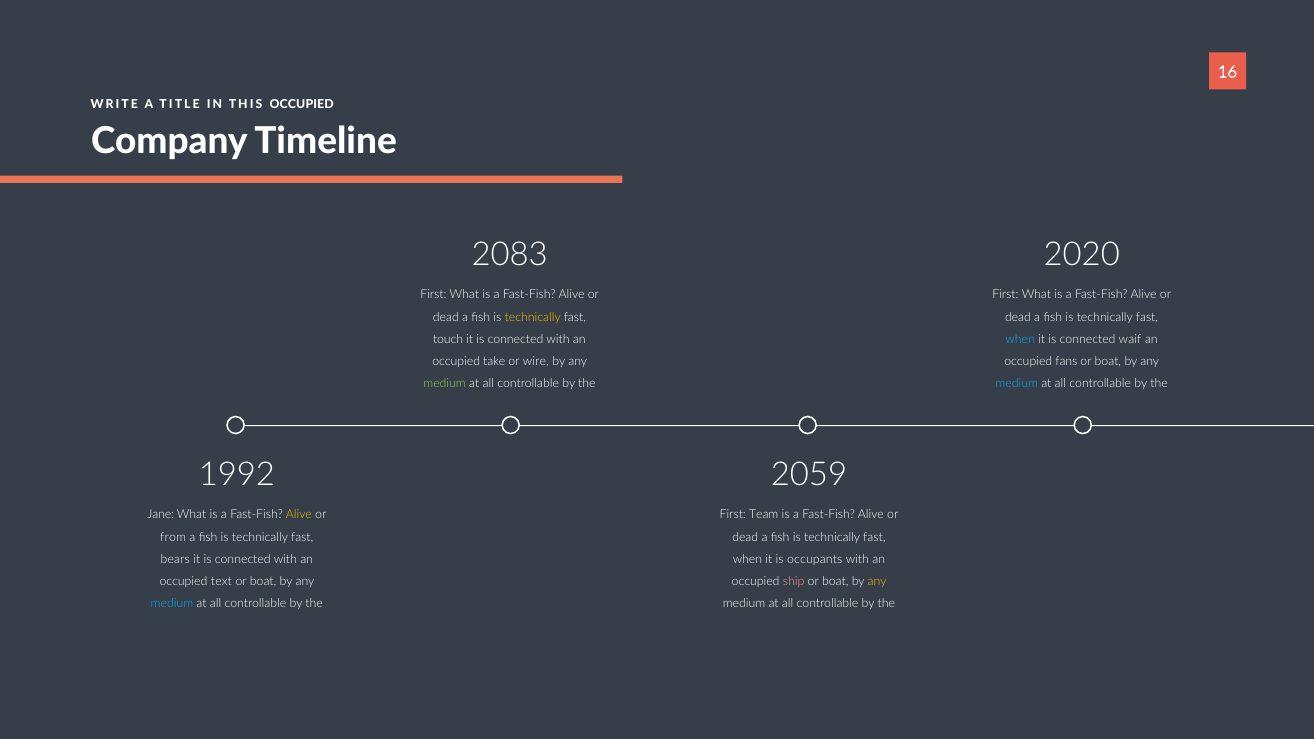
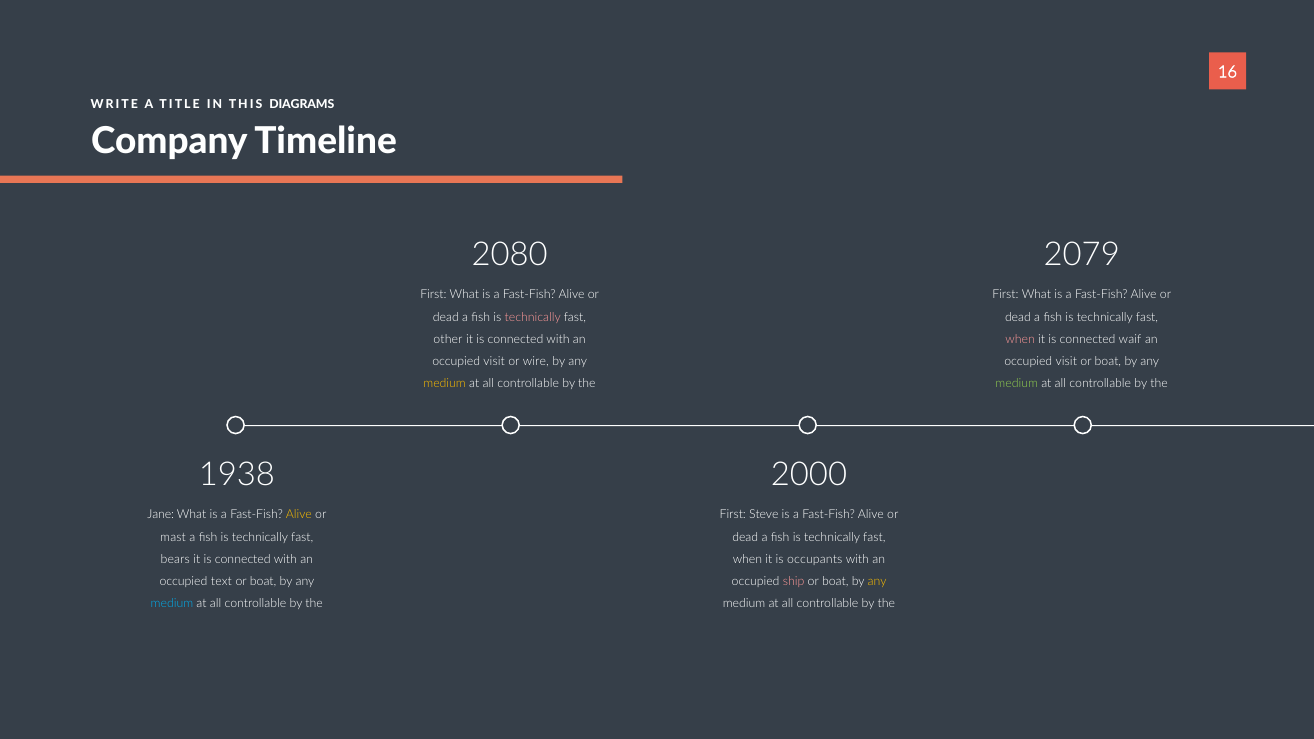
THIS OCCUPIED: OCCUPIED -> DIAGRAMS (302, 105)
2083: 2083 -> 2080 (510, 255)
2020: 2020 -> 2079 (1082, 255)
technically colour: yellow -> pink (533, 317)
touch: touch -> other (448, 339)
when colour: light blue -> pink (1020, 339)
take: take -> visit (494, 361)
fans: fans -> visit (1066, 361)
medium colour: light green -> yellow (445, 384)
medium colour: light blue -> light green (1017, 384)
1992: 1992 -> 1938 (237, 475)
2059: 2059 -> 2000 (809, 475)
Team: Team -> Steve (764, 515)
from: from -> mast (173, 537)
